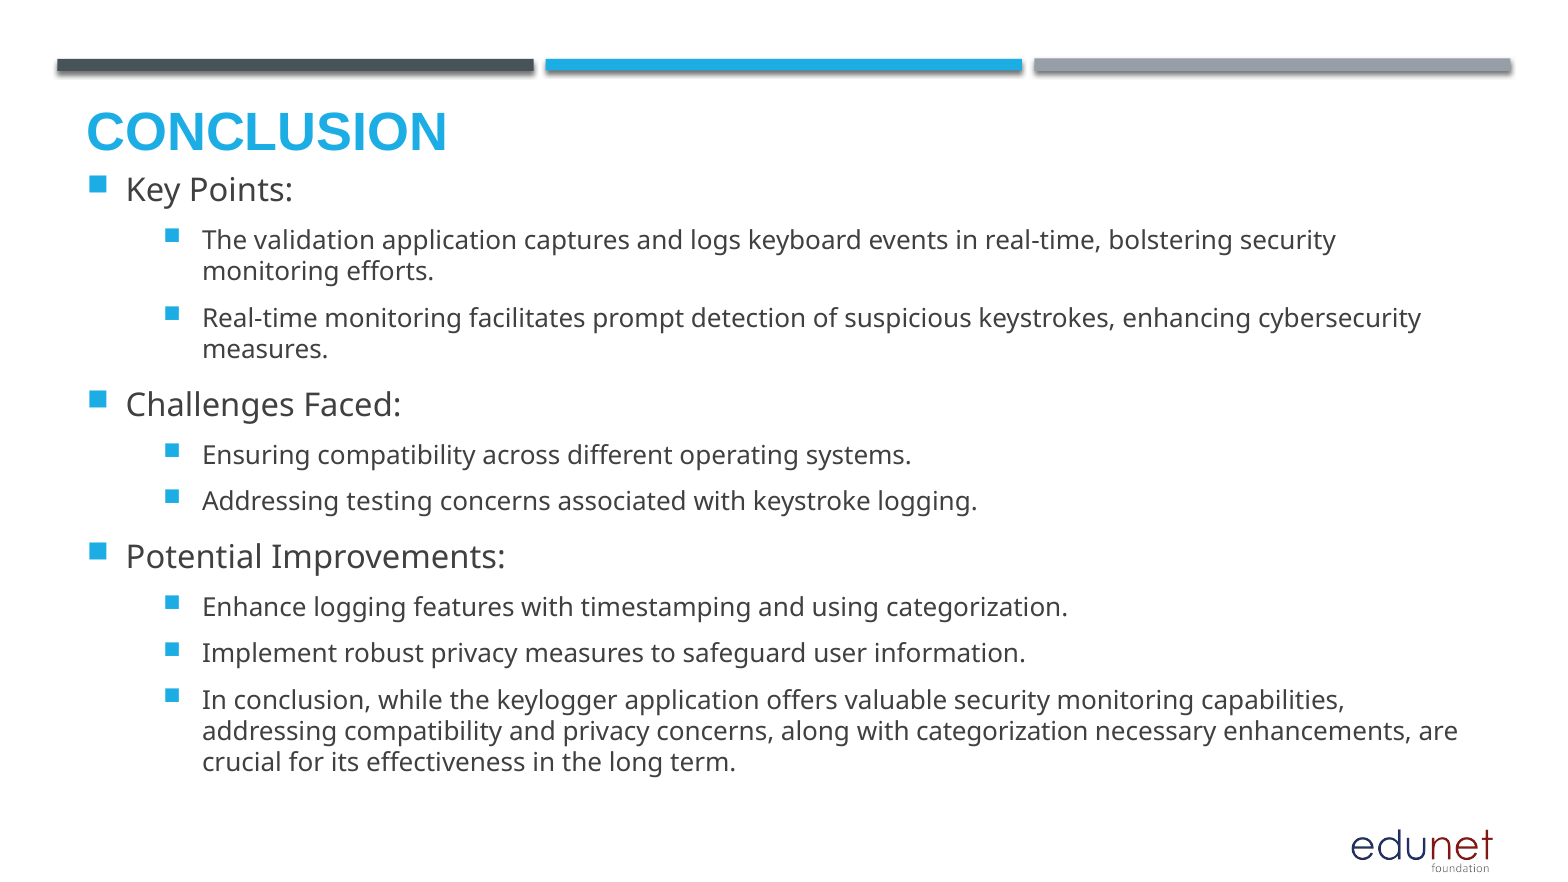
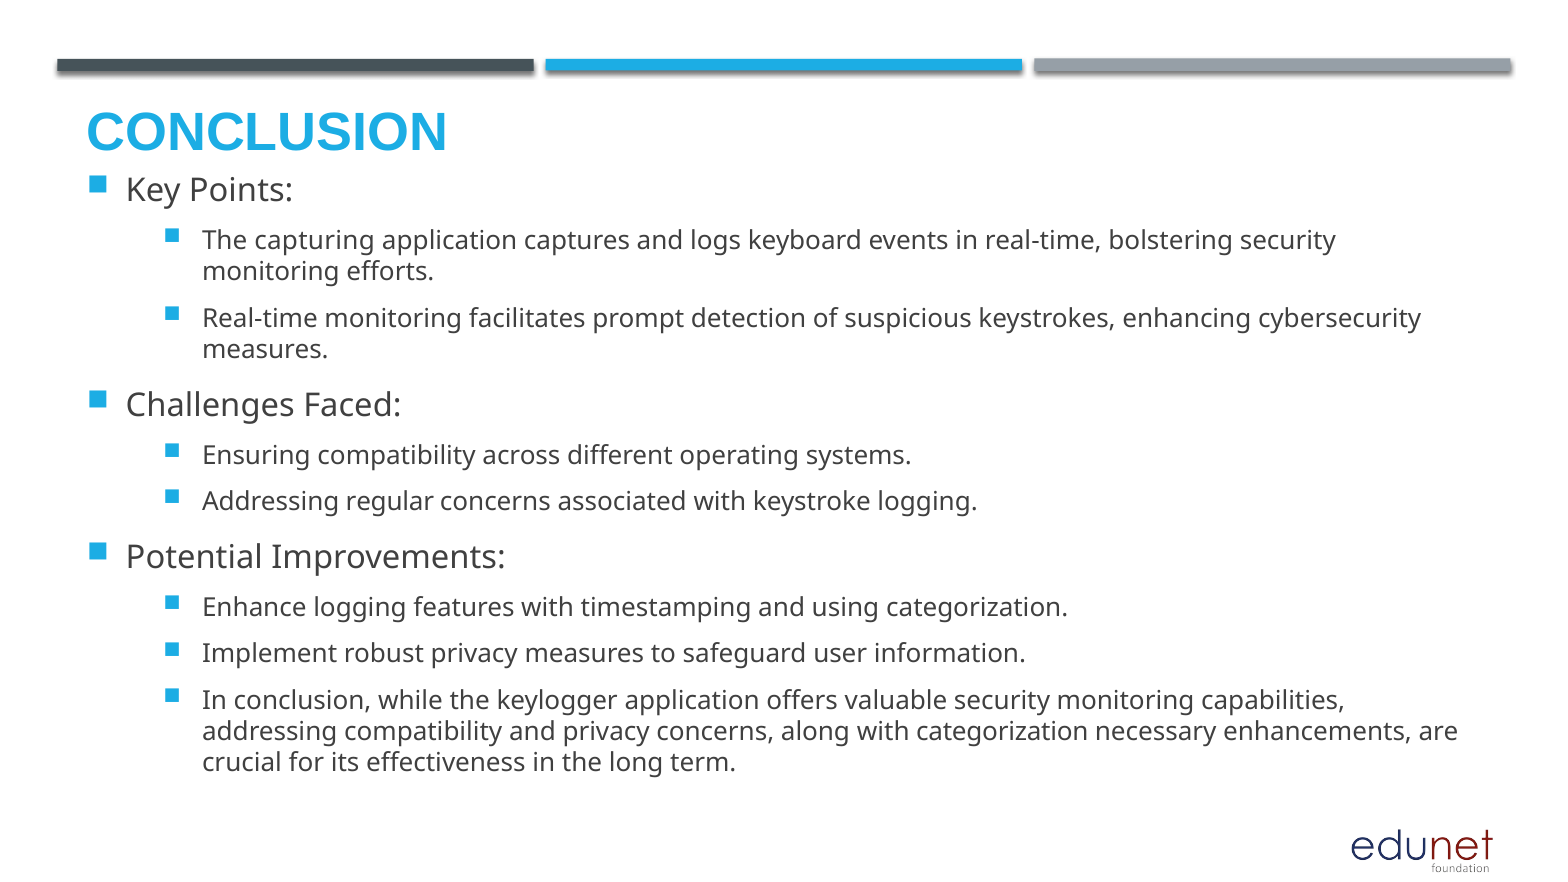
validation: validation -> capturing (315, 241)
testing: testing -> regular (390, 502)
